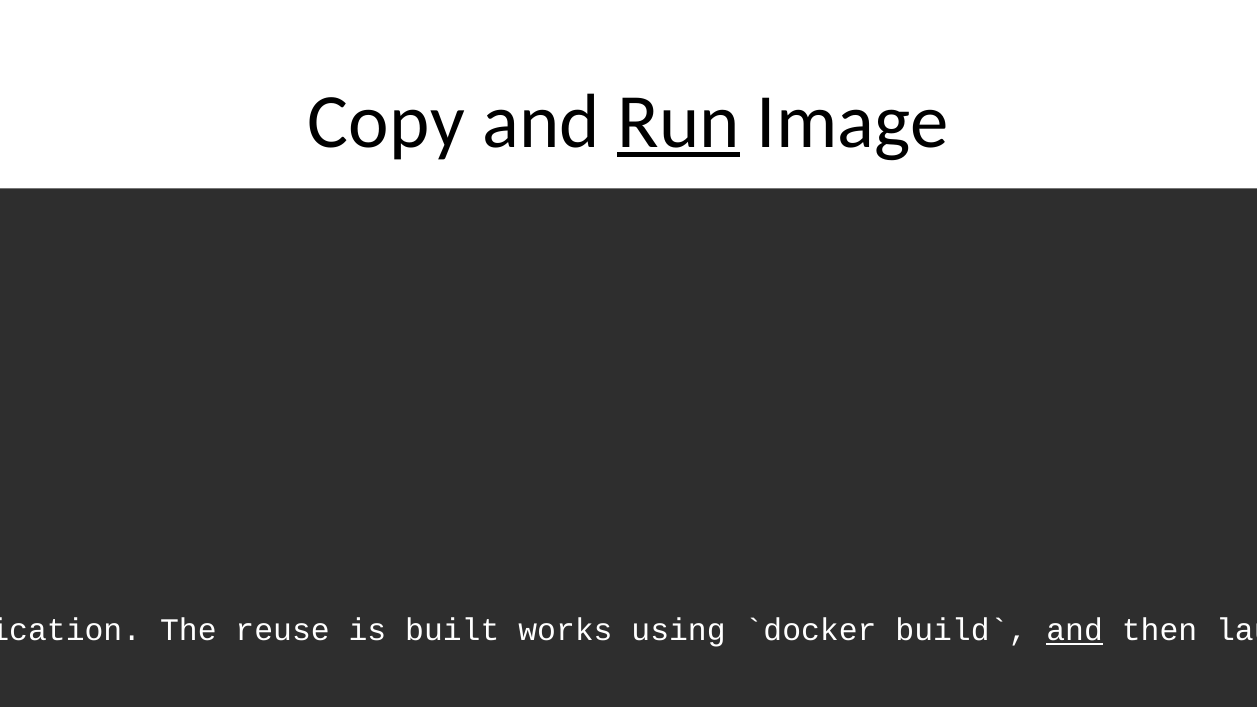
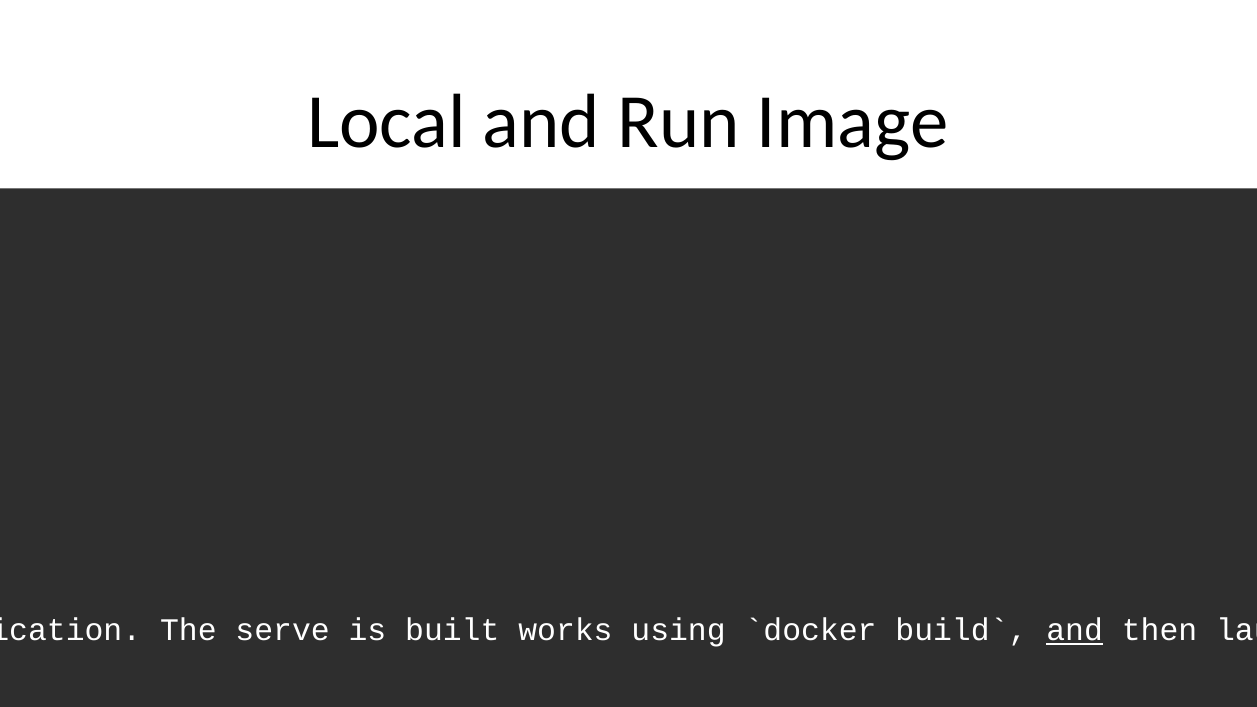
Copy: Copy -> Local (387, 122)
Run underline: present -> none (679, 122)
reuse: reuse -> serve (283, 631)
